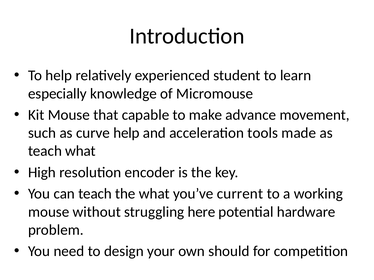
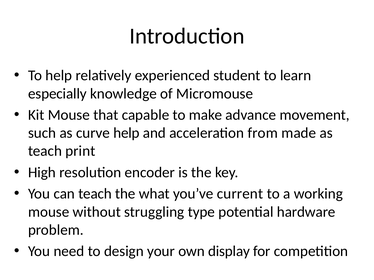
tools: tools -> from (263, 133)
teach what: what -> print (80, 151)
here: here -> type (201, 212)
should: should -> display (229, 252)
